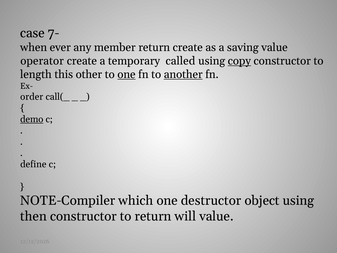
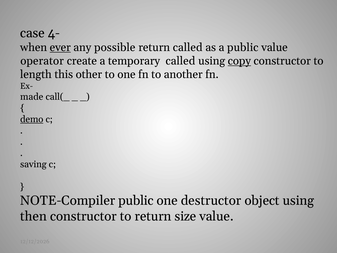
7-: 7- -> 4- (54, 33)
ever underline: none -> present (60, 47)
member: member -> possible (115, 47)
return create: create -> called (188, 47)
a saving: saving -> public (243, 47)
one underline: present -> none (126, 74)
another underline: present -> none (183, 74)
order: order -> made (32, 97)
define: define -> saving (33, 164)
NOTE-Compiler which: which -> public (136, 200)
will: will -> size (185, 216)
